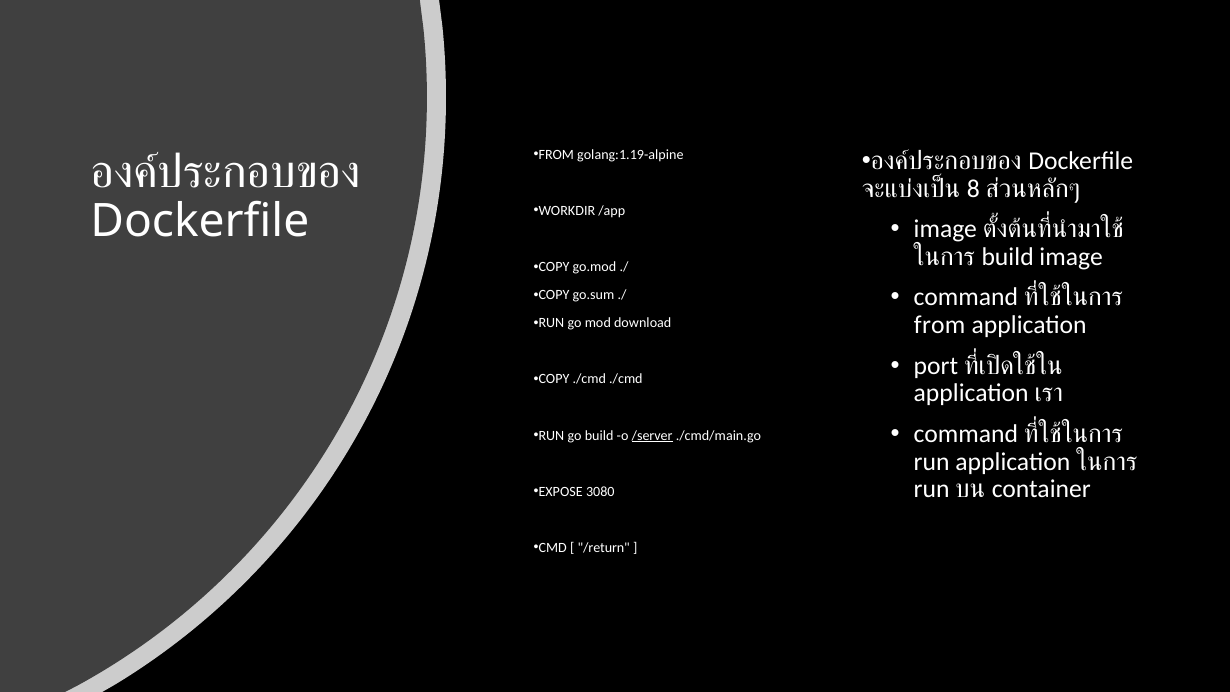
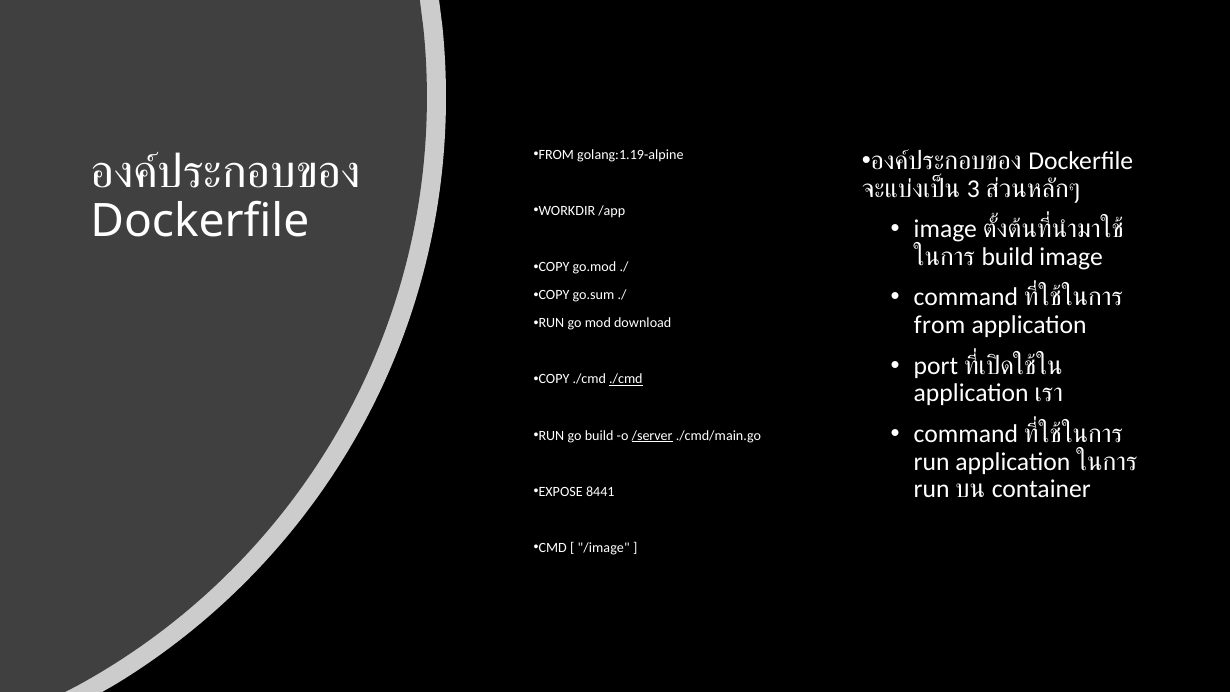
8: 8 -> 3 (973, 189)
./cmd underline: none -> present (626, 379)
3080: 3080 -> 8441 (600, 492)
/return: /return -> /image (604, 548)
